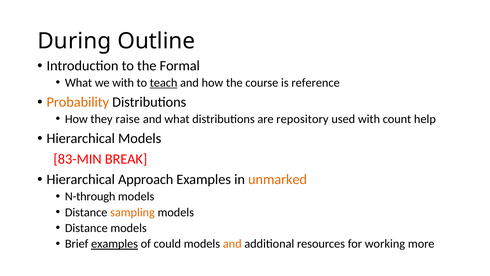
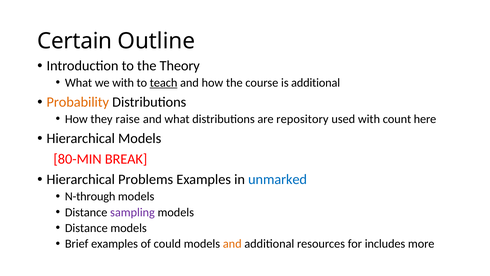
During: During -> Certain (75, 41)
Formal: Formal -> Theory (180, 66)
is reference: reference -> additional (316, 83)
help: help -> here (425, 119)
83-MIN: 83-MIN -> 80-MIN (78, 159)
Approach: Approach -> Problems (146, 179)
unmarked colour: orange -> blue (278, 179)
sampling colour: orange -> purple (132, 212)
examples underline: present -> none (115, 244)
working: working -> includes (385, 244)
